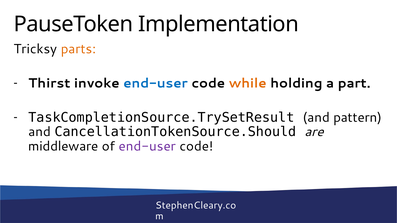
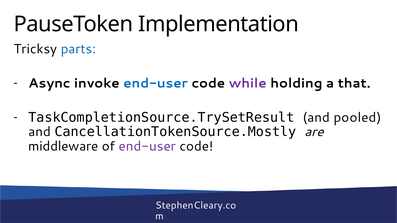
parts colour: orange -> blue (78, 49)
Thirst: Thirst -> Async (49, 83)
while colour: orange -> purple (248, 83)
part: part -> that (354, 83)
pattern: pattern -> pooled (358, 118)
CancellationTokenSource.Should: CancellationTokenSource.Should -> CancellationTokenSource.Mostly (175, 132)
